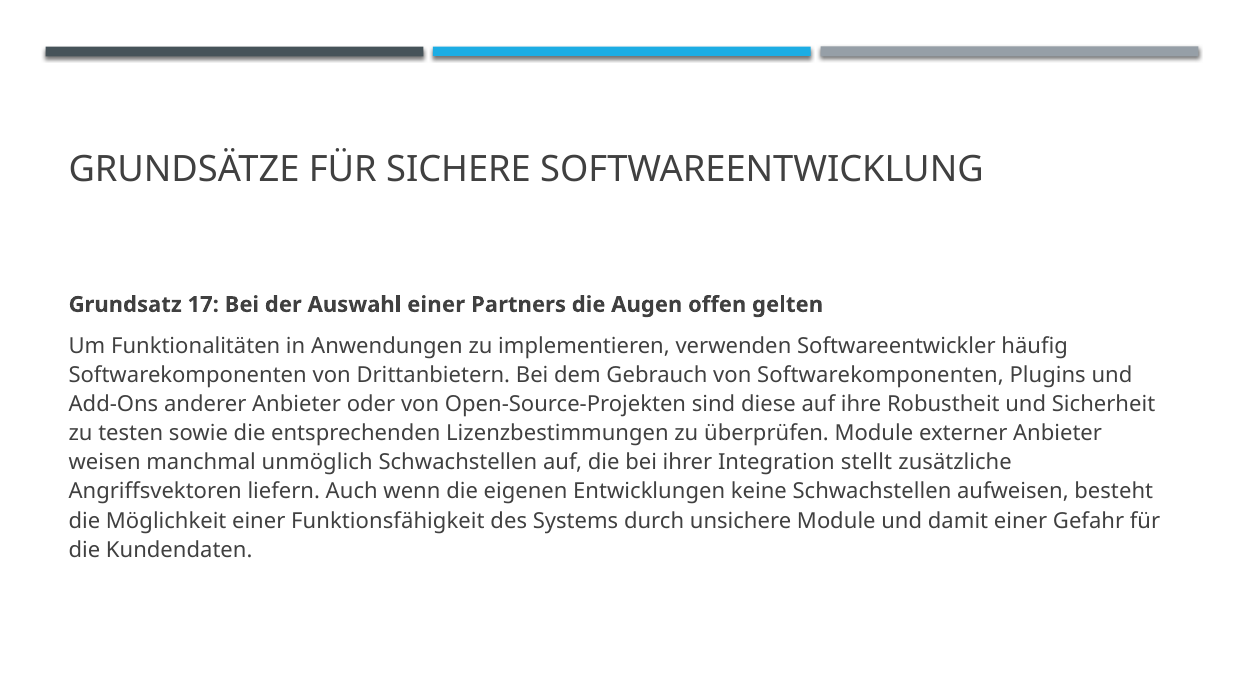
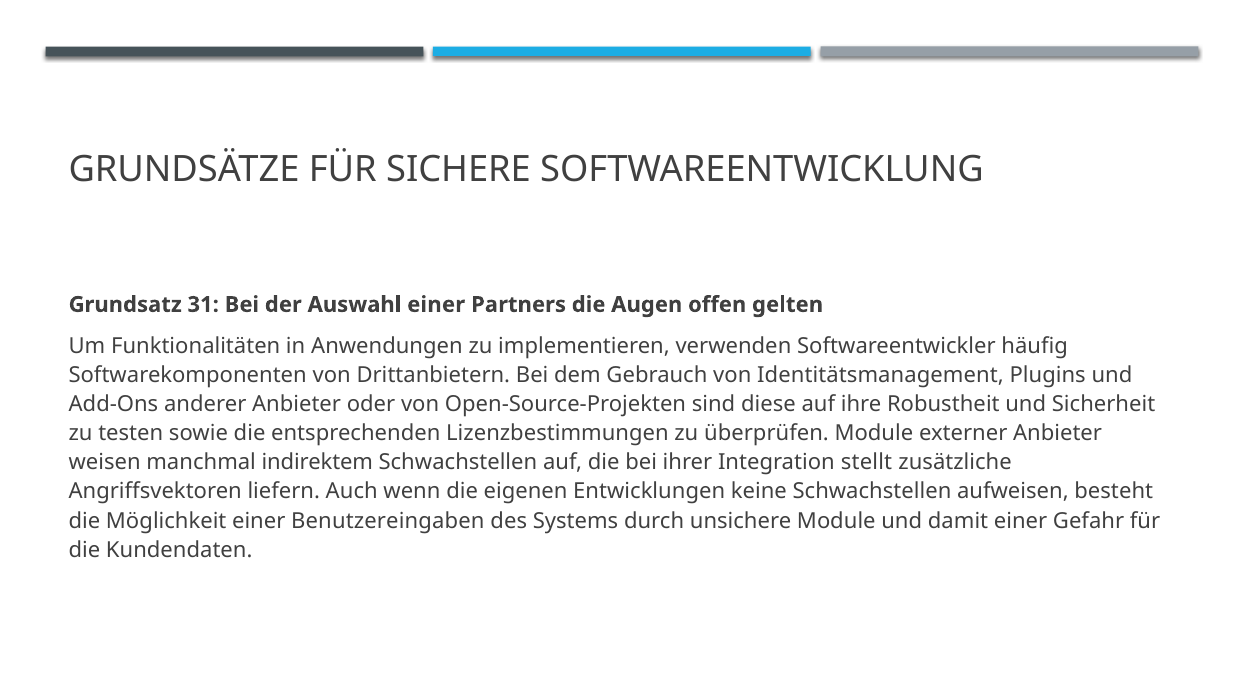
17: 17 -> 31 (203, 305)
von Softwarekomponenten: Softwarekomponenten -> Identitätsmanagement (880, 375)
unmöglich: unmöglich -> indirektem (317, 462)
Funktionsfähigkeit: Funktionsfähigkeit -> Benutzereingaben (388, 521)
